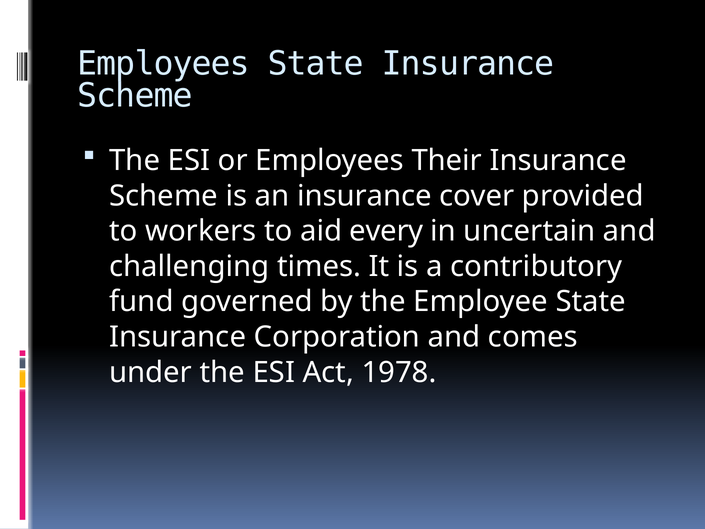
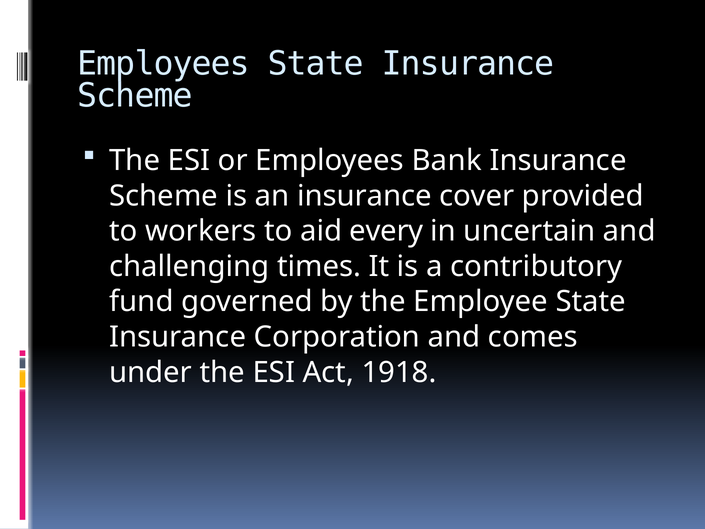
Their: Their -> Bank (447, 161)
1978: 1978 -> 1918 (399, 372)
